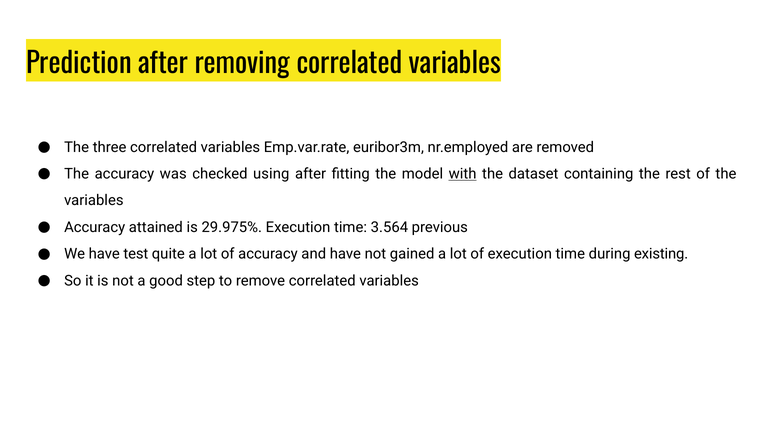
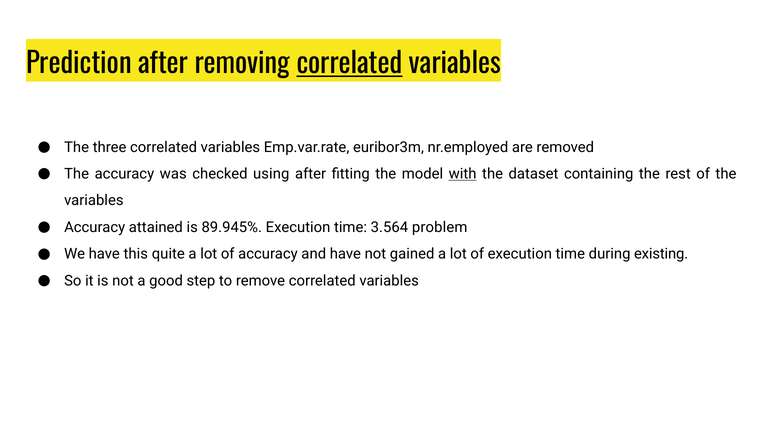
correlated underline: none -> present (349, 64)
29.975%: 29.975% -> 89.945% (232, 227)
previous: previous -> problem (440, 227)
test: test -> this (136, 254)
